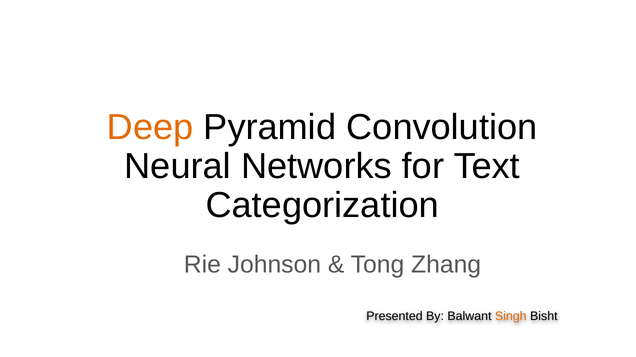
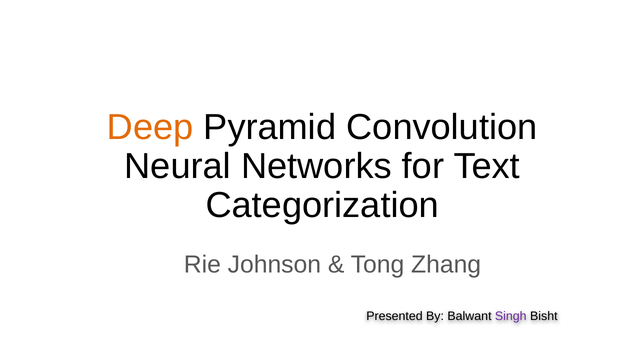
Singh colour: orange -> purple (511, 317)
